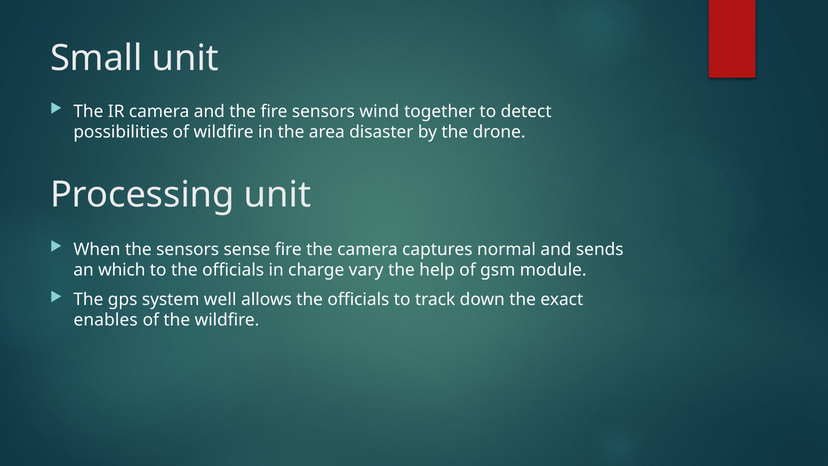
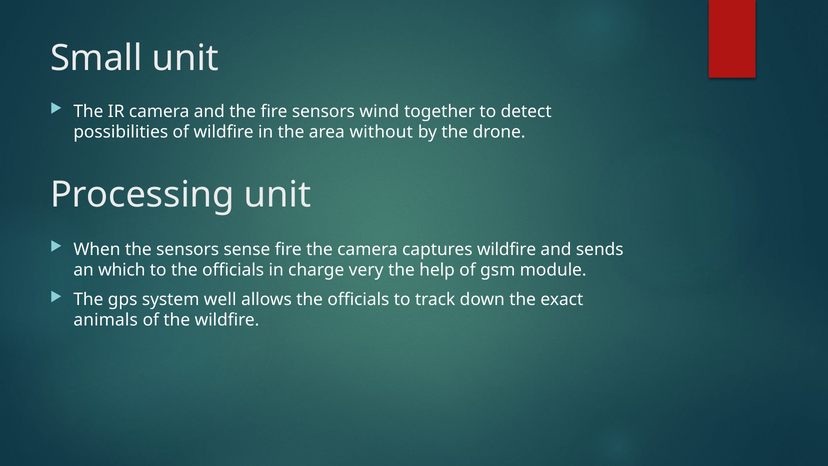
disaster: disaster -> without (381, 132)
captures normal: normal -> wildfire (507, 249)
vary: vary -> very (366, 270)
enables: enables -> animals (106, 320)
